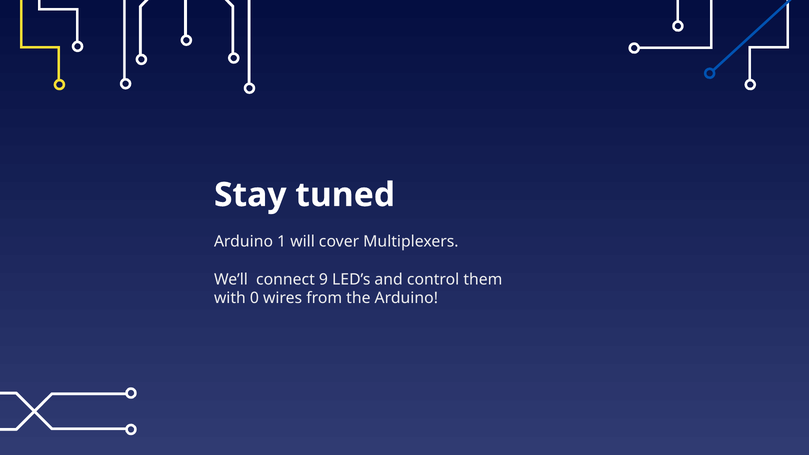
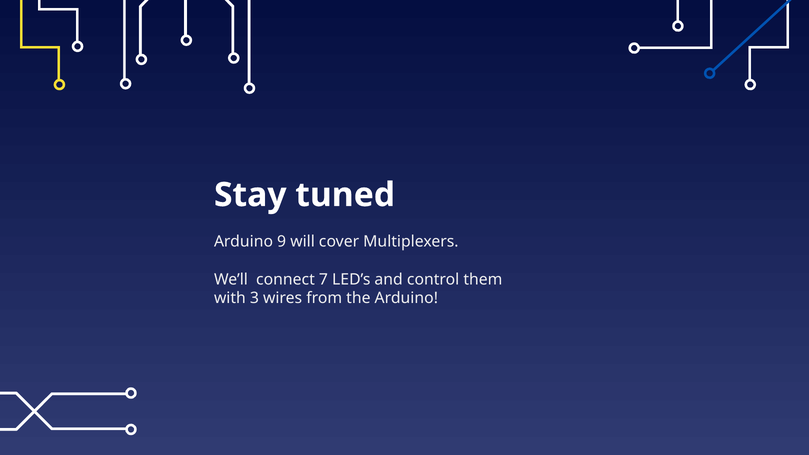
1: 1 -> 9 (282, 242)
9: 9 -> 7 (323, 279)
0: 0 -> 3 (254, 298)
